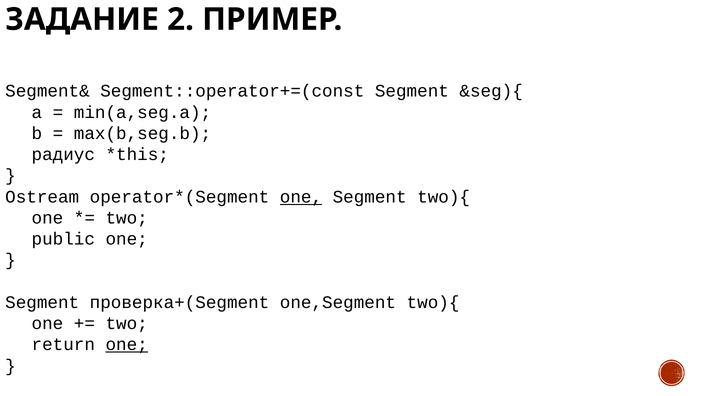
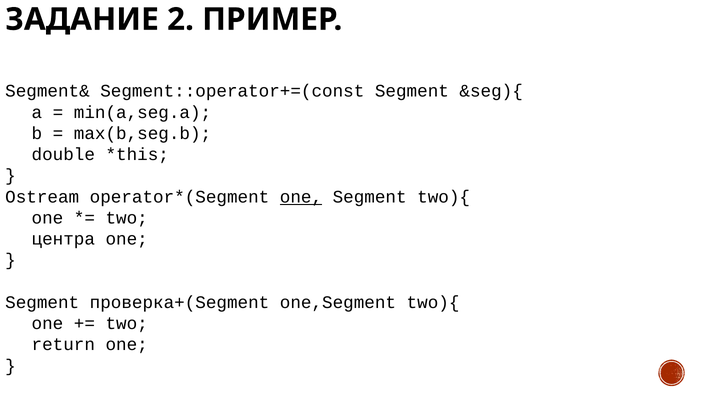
радиус: радиус -> double (63, 155)
public: public -> центра (63, 239)
one underline: present -> none (127, 345)
